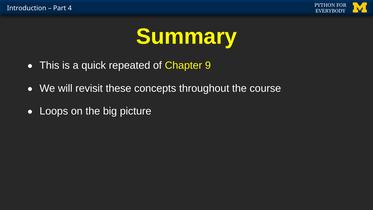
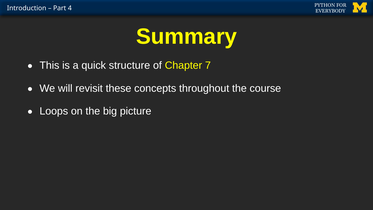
repeated: repeated -> structure (129, 65)
9: 9 -> 7 (208, 65)
